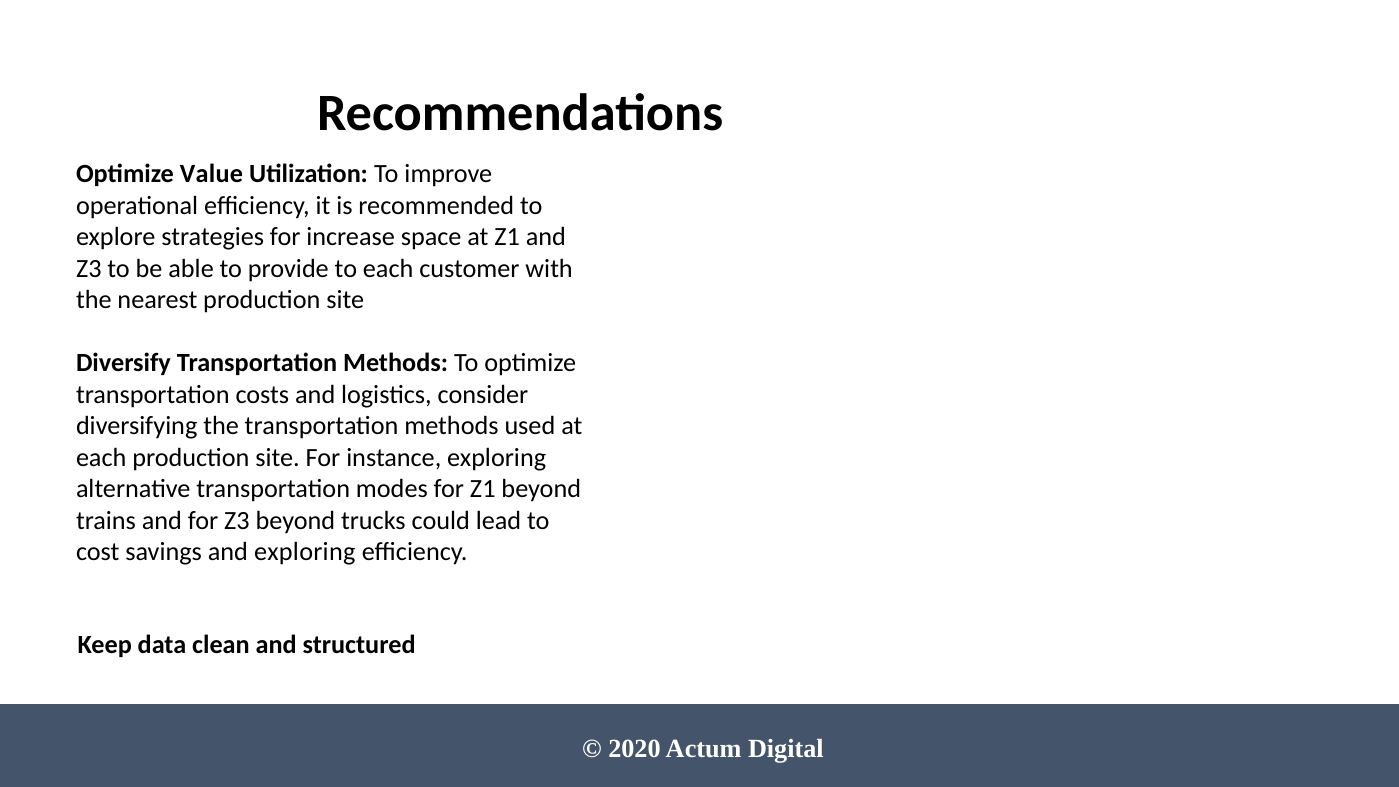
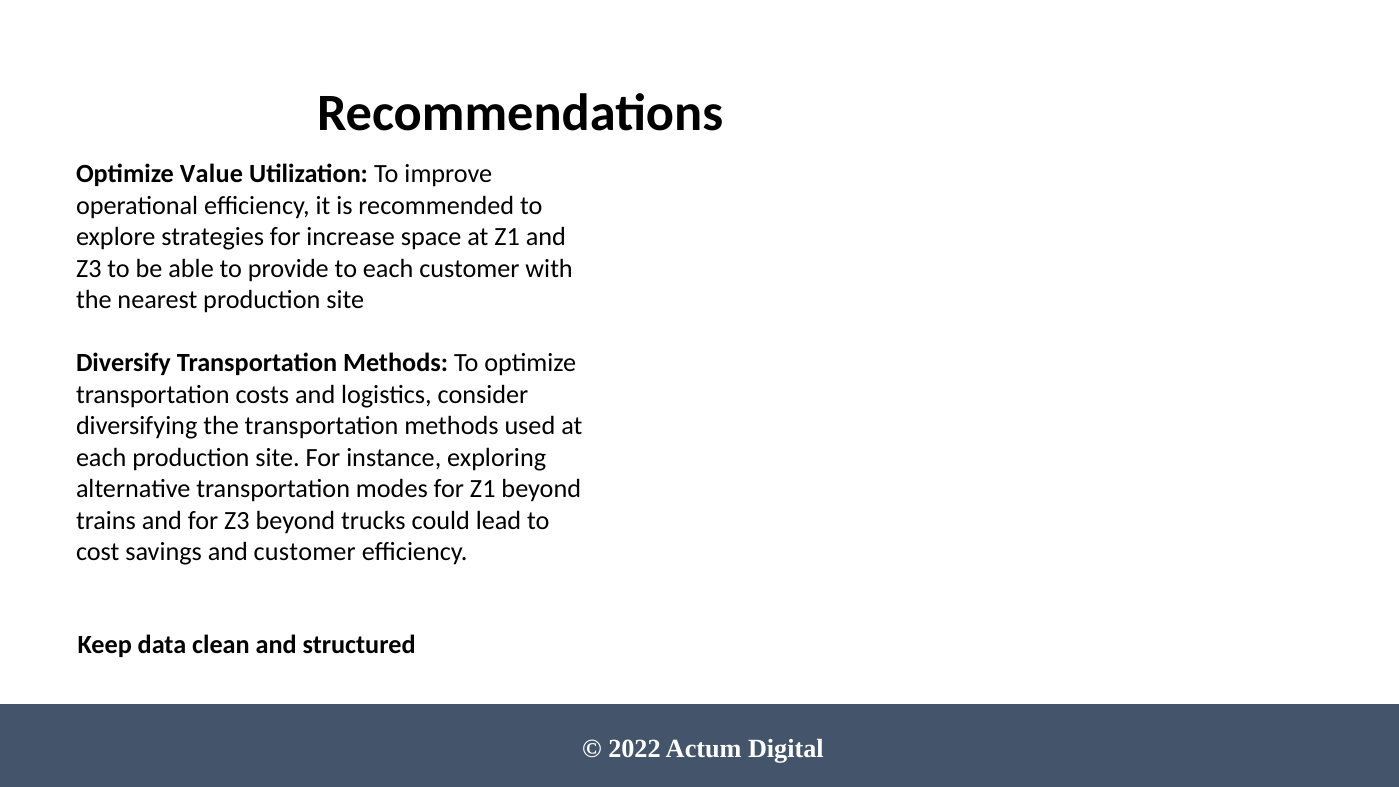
and exploring: exploring -> customer (305, 552)
2020: 2020 -> 2022 (634, 748)
